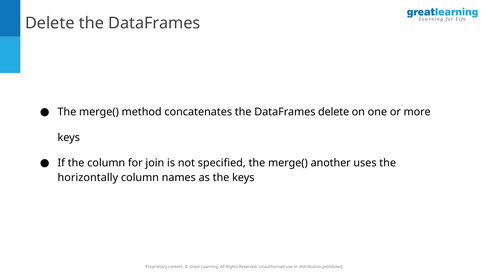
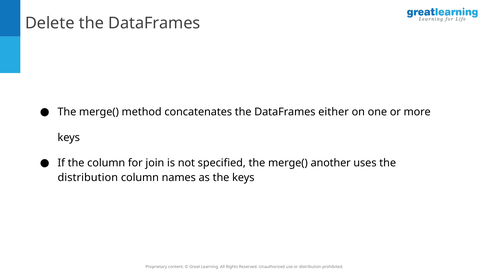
DataFrames delete: delete -> either (334, 112)
horizontally: horizontally -> distribution (88, 178)
